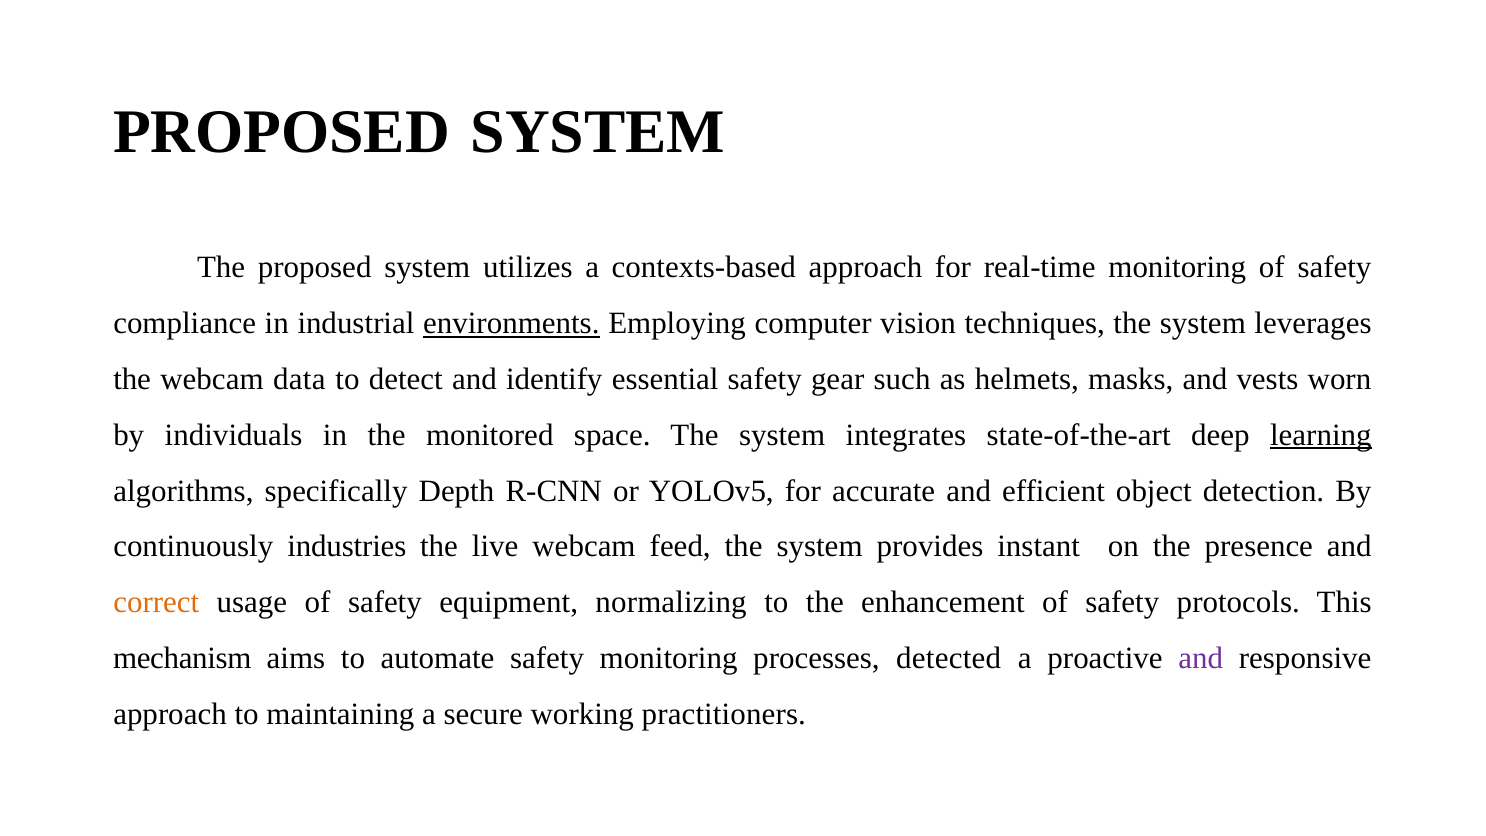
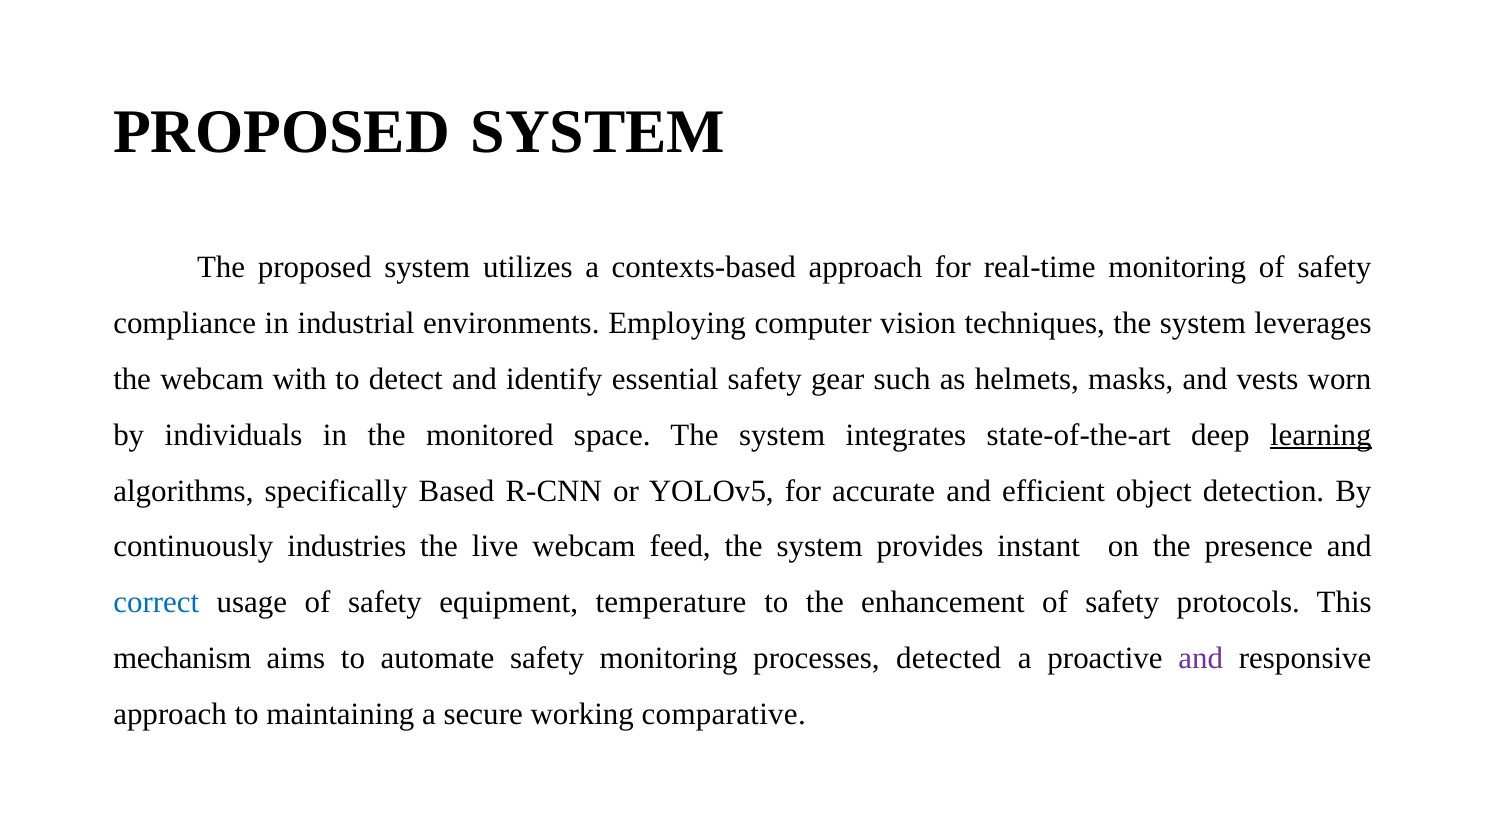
environments underline: present -> none (511, 323)
data: data -> with (300, 379)
Depth: Depth -> Based (456, 491)
correct colour: orange -> blue (156, 602)
normalizing: normalizing -> temperature (671, 602)
practitioners: practitioners -> comparative (724, 714)
